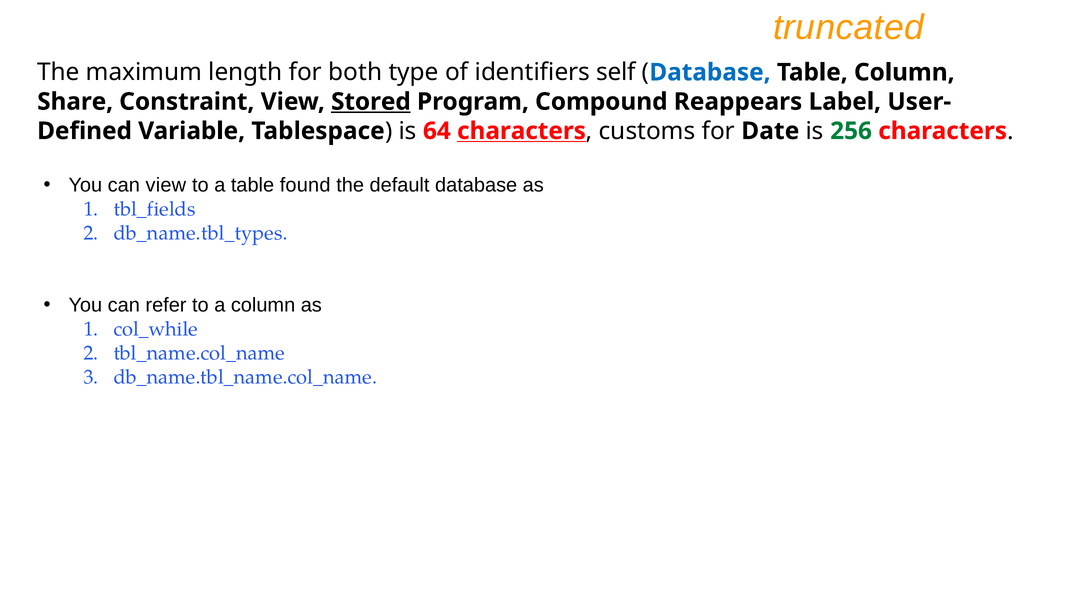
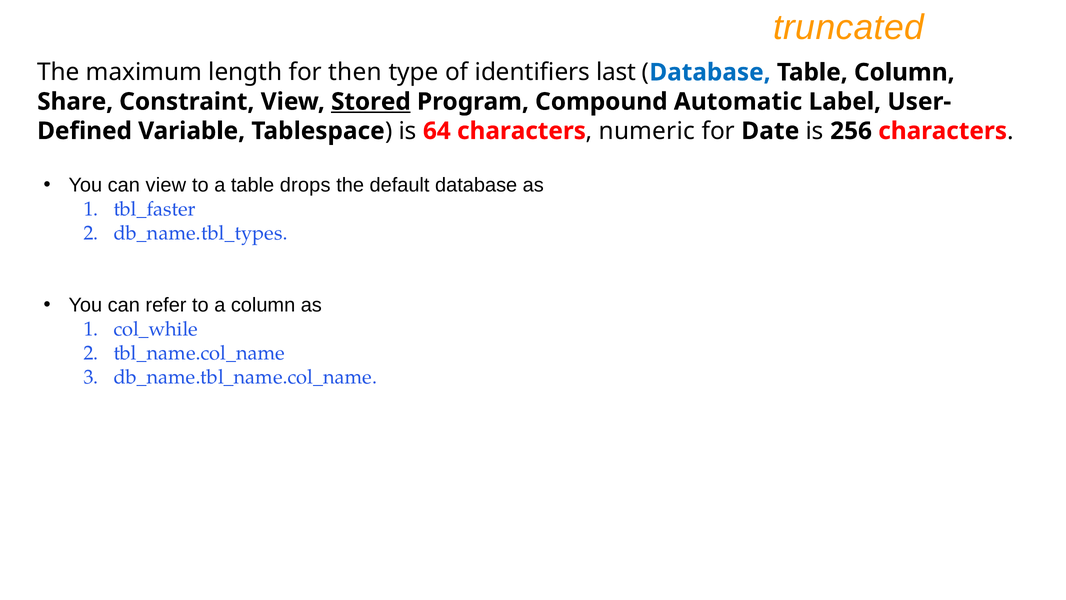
both: both -> then (355, 72)
self: self -> last (616, 72)
Reappears: Reappears -> Automatic (738, 102)
characters underline: present -> none (521, 131)
customs: customs -> numeric (647, 131)
256 colour: green -> black (851, 131)
found: found -> drops (305, 185)
tbl_fields: tbl_fields -> tbl_faster (155, 209)
